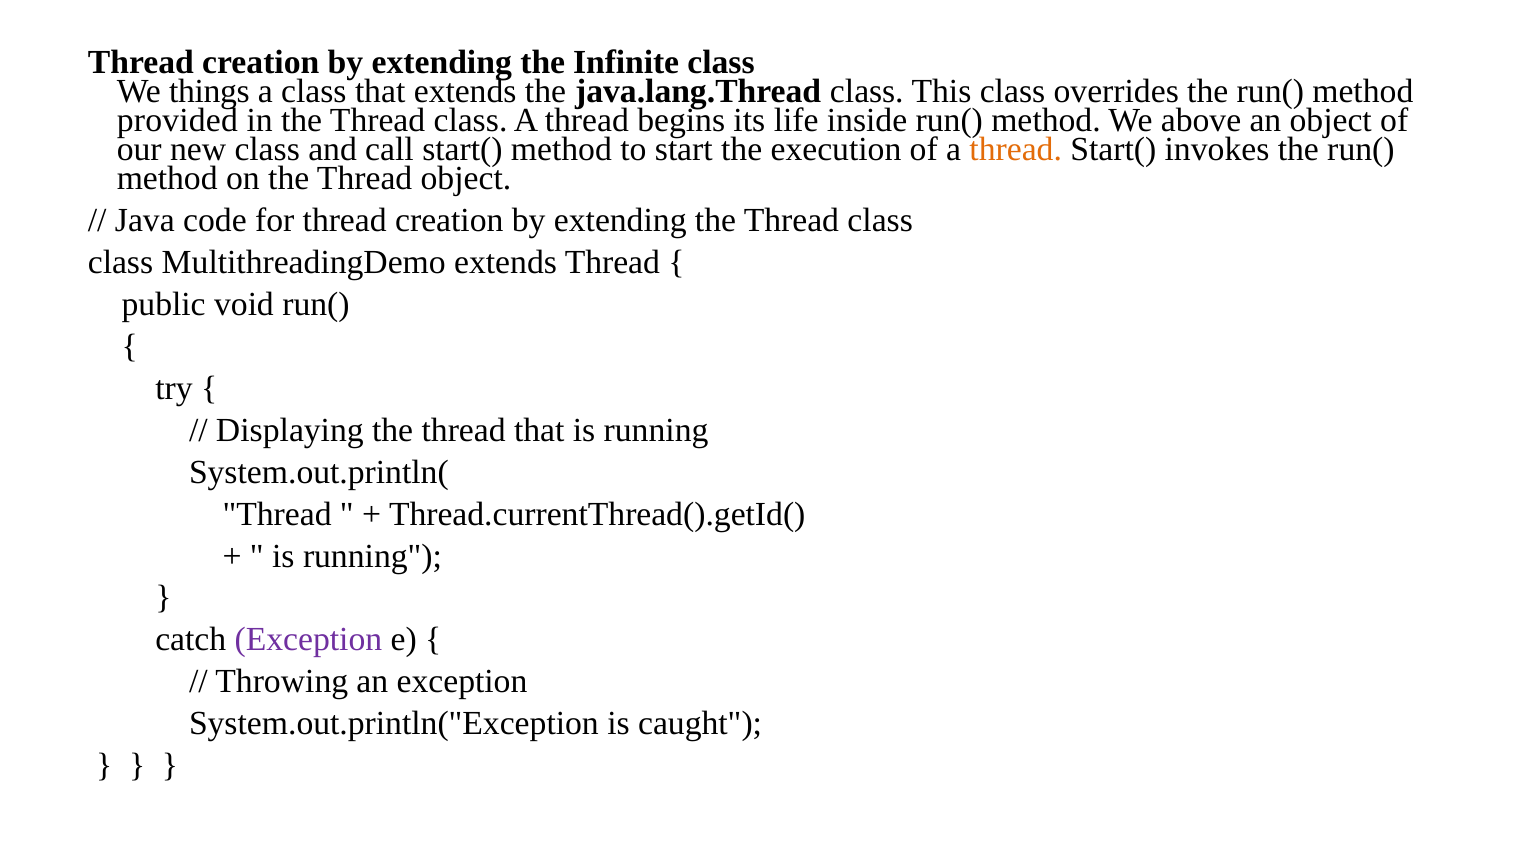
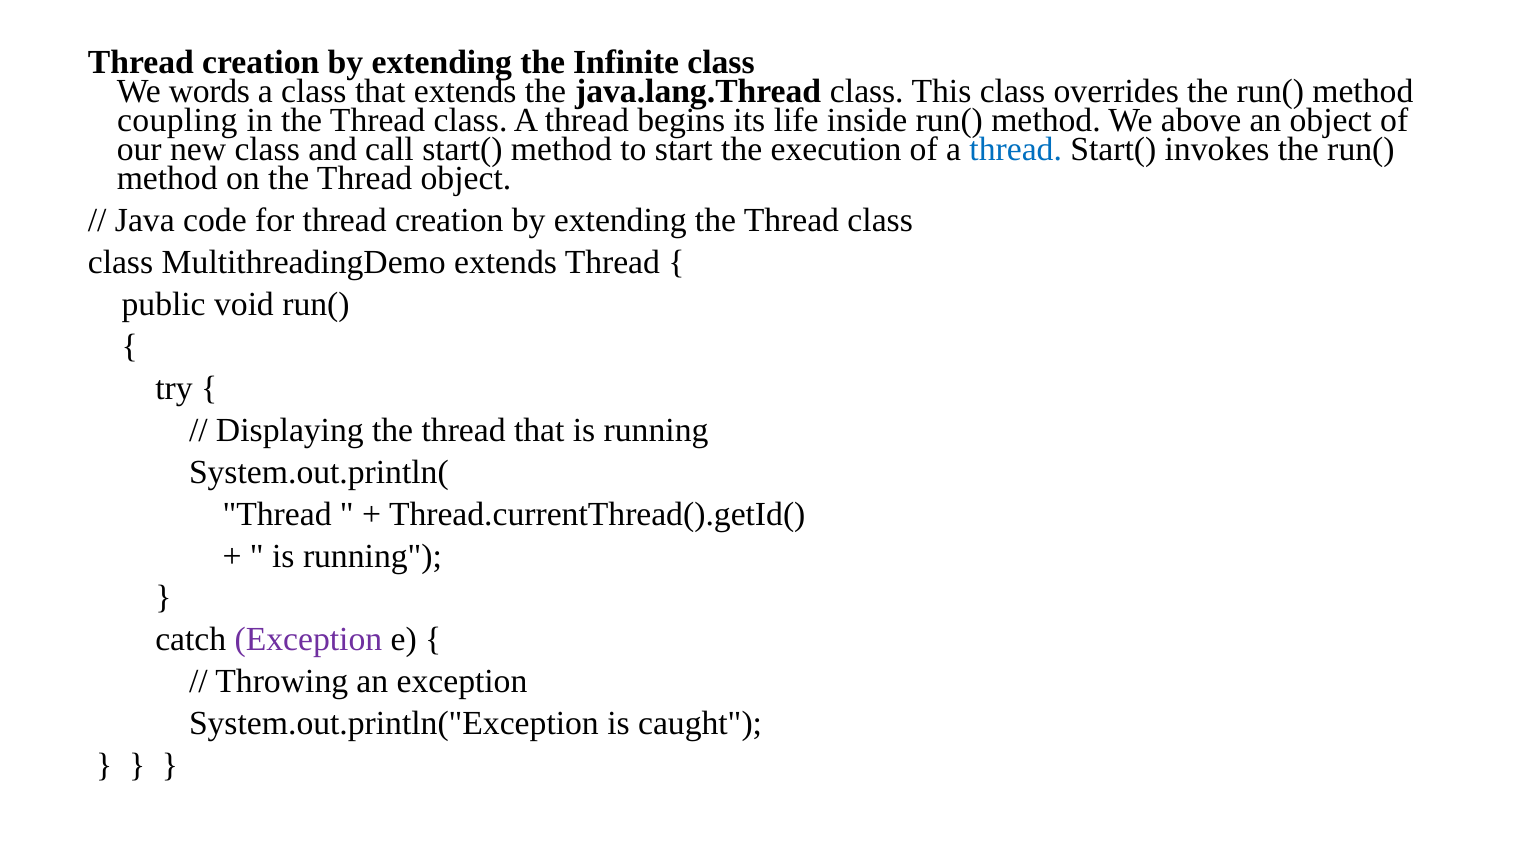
things: things -> words (209, 91)
provided: provided -> coupling (177, 121)
thread colour: orange -> blue (1016, 150)
